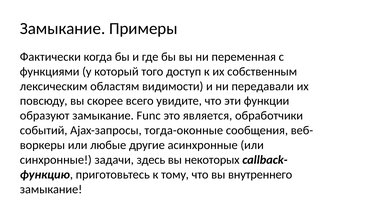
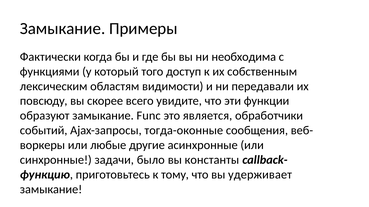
переменная: переменная -> необходима (244, 57)
здесь: здесь -> было (151, 160)
некоторых: некоторых -> константы (212, 160)
внутреннего: внутреннего -> удерживает (260, 175)
